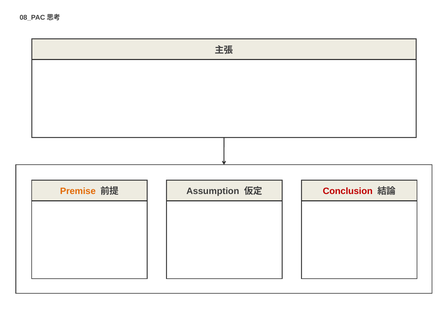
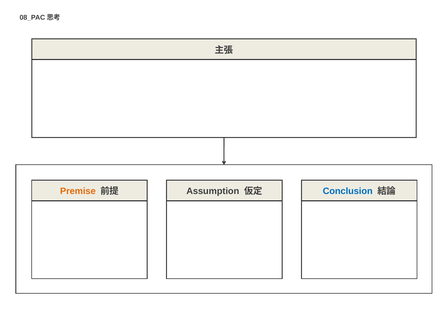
Conclusion colour: red -> blue (348, 191)
